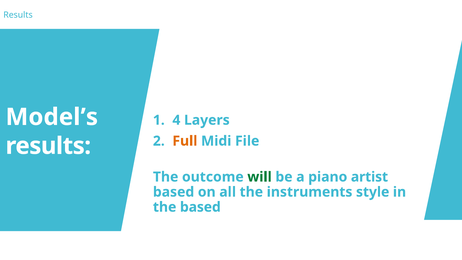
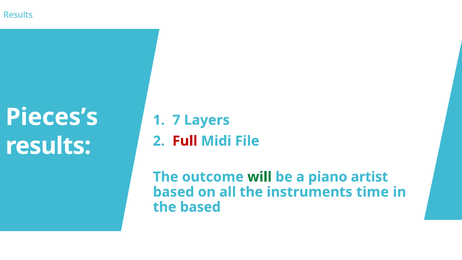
Model’s: Model’s -> Pieces’s (52, 117)
4: 4 -> 7 (176, 120)
Full colour: orange -> red (185, 141)
style: style -> time (373, 192)
